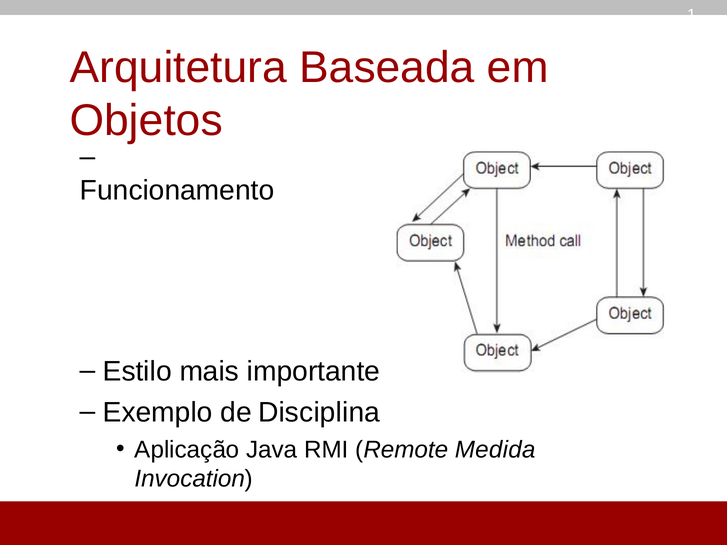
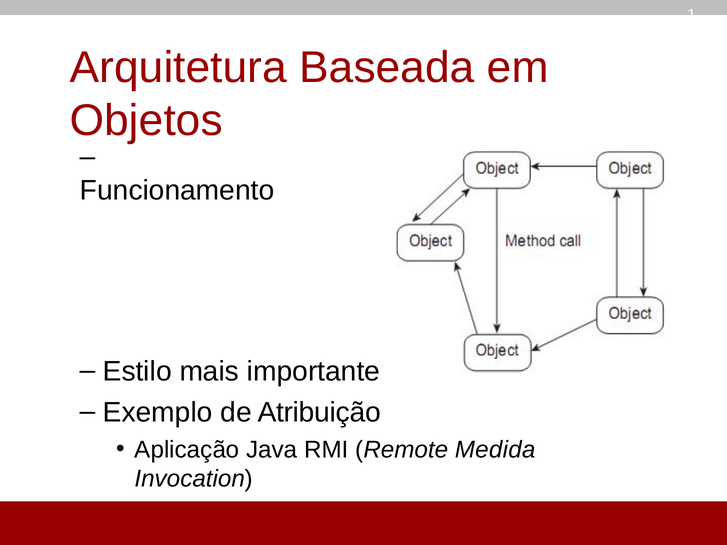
Disciplina: Disciplina -> Atribuição (319, 413)
